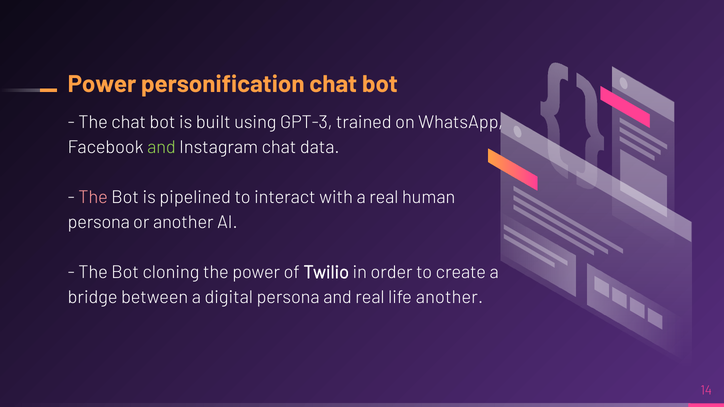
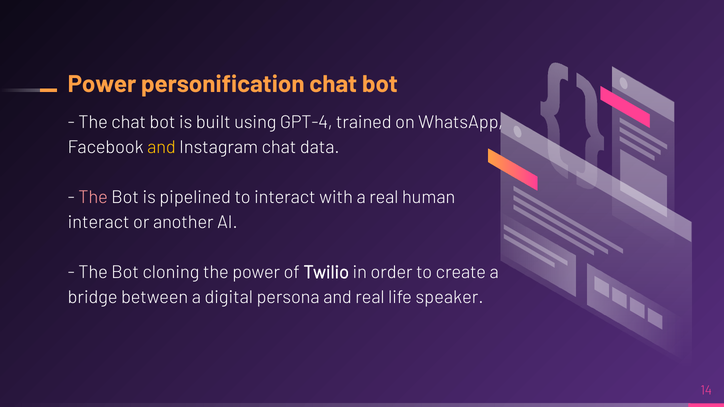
GPT-3: GPT-3 -> GPT-4 (306, 123)
and colour: light green -> yellow (161, 148)
persona: persona -> interact (99, 222)
life another: another -> speaker (450, 297)
